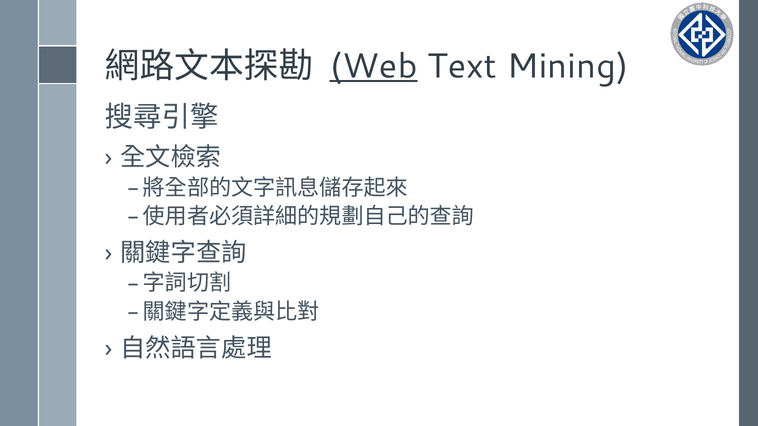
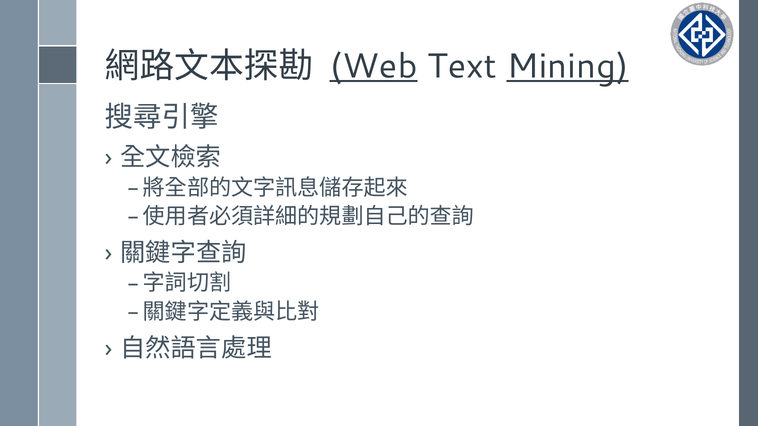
Mining underline: none -> present (568, 66)
